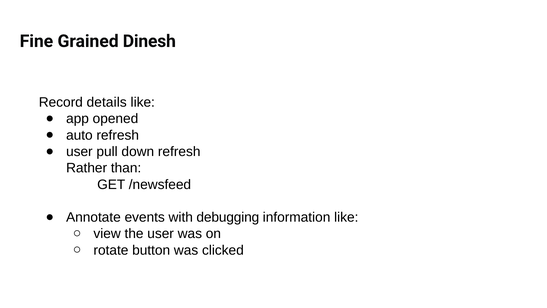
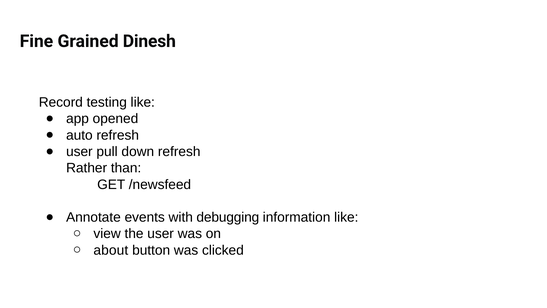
details: details -> testing (107, 102)
rotate: rotate -> about (111, 250)
